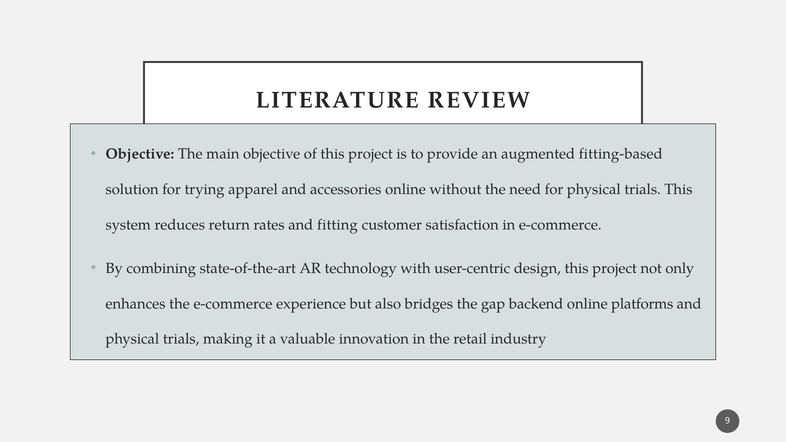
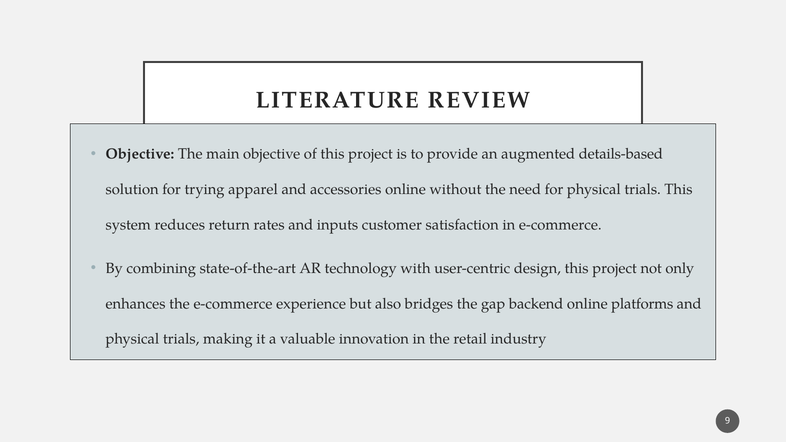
fitting-based: fitting-based -> details-based (621, 154)
fitting: fitting -> inputs (338, 225)
